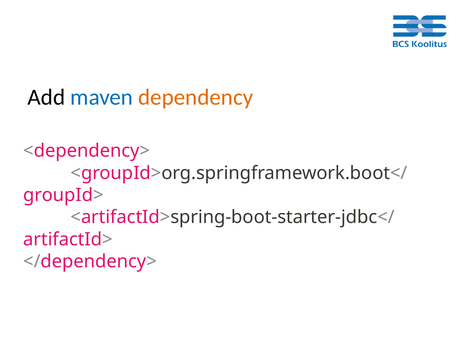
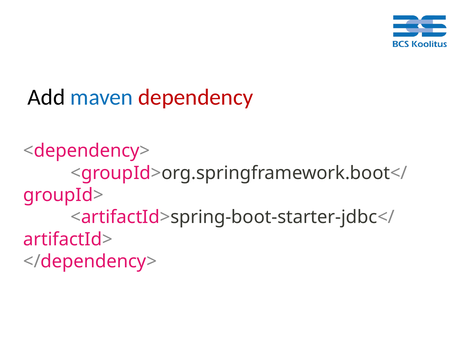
dependency colour: orange -> red (196, 97)
